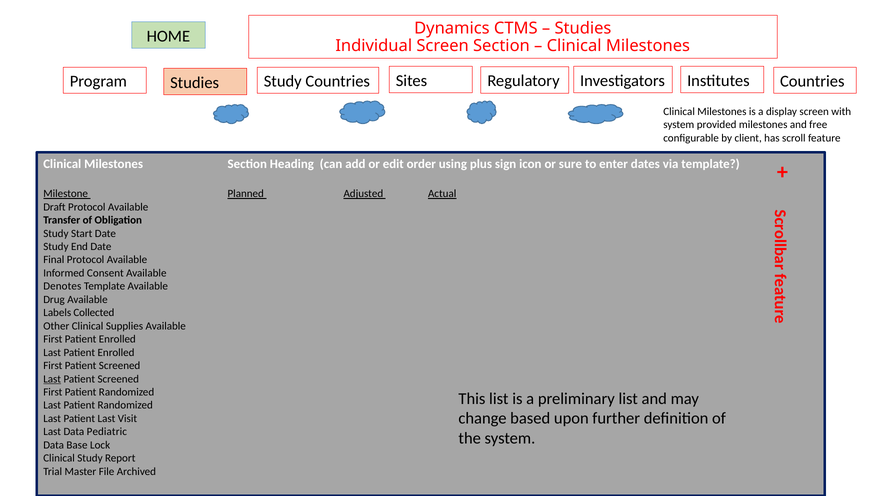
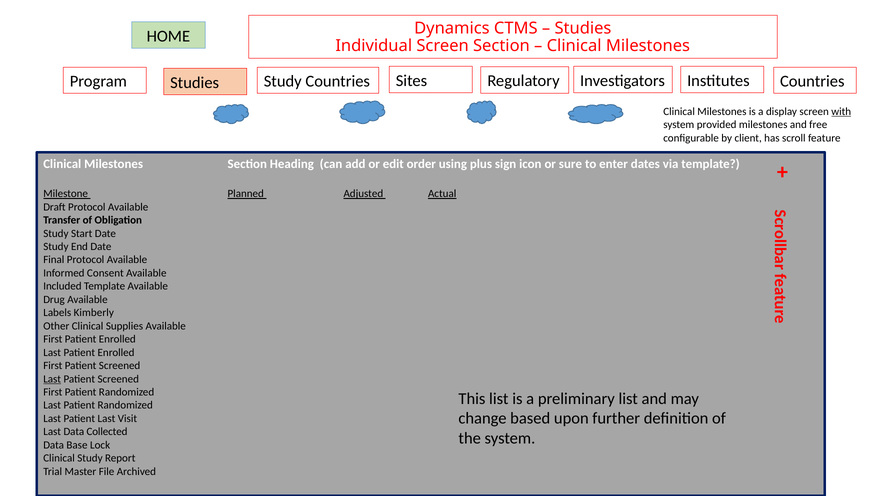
with underline: none -> present (841, 112)
Denotes: Denotes -> Included (62, 286)
Collected: Collected -> Kimberly (94, 313)
Pediatric: Pediatric -> Collected (107, 432)
